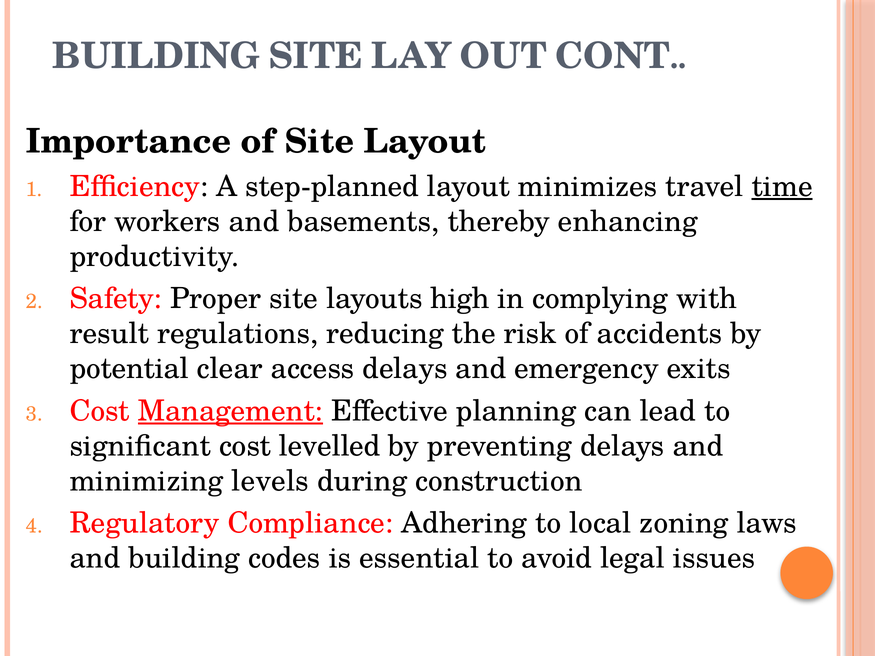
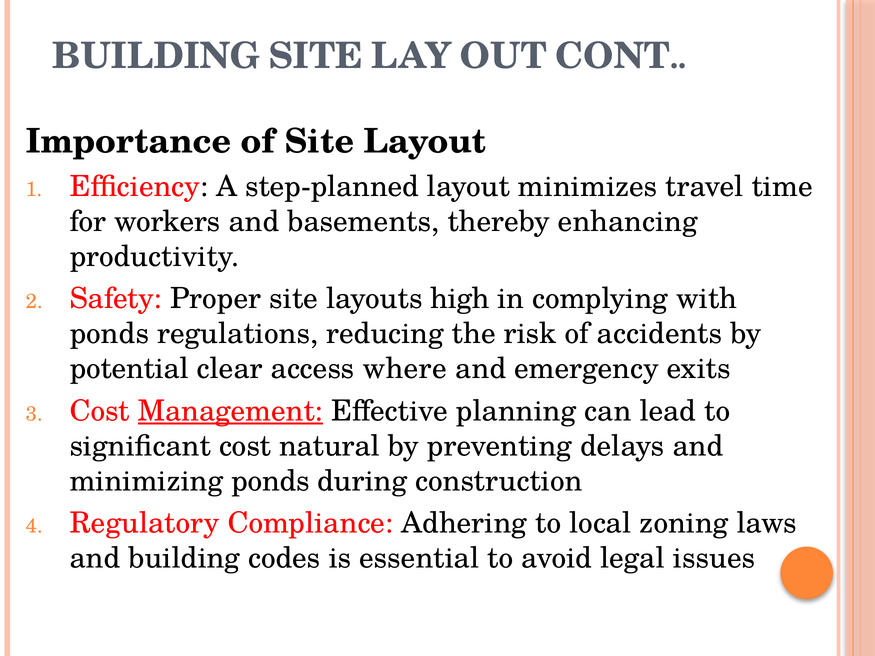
time underline: present -> none (782, 187)
result: result -> ponds (109, 334)
access delays: delays -> where (405, 369)
levelled: levelled -> natural (330, 446)
minimizing levels: levels -> ponds (270, 481)
